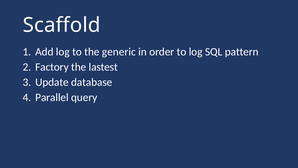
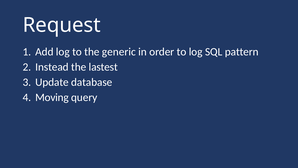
Scaffold: Scaffold -> Request (62, 25)
Factory: Factory -> Instead (52, 67)
Parallel: Parallel -> Moving (52, 97)
